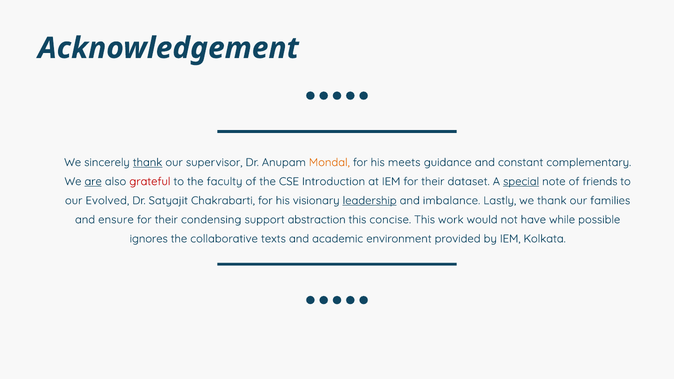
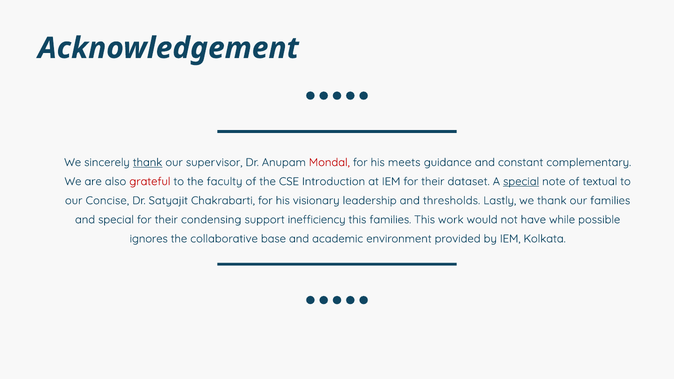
Mondal colour: orange -> red (329, 162)
are underline: present -> none (93, 182)
friends: friends -> textual (600, 182)
Evolved: Evolved -> Concise (107, 201)
leadership underline: present -> none (370, 201)
imbalance: imbalance -> thresholds (452, 201)
and ensure: ensure -> special (116, 220)
abstraction: abstraction -> inefficiency (317, 220)
this concise: concise -> families (390, 220)
texts: texts -> base (273, 239)
